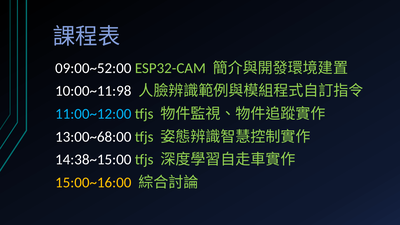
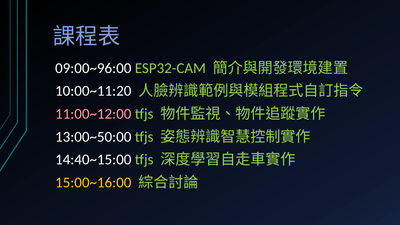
09:00~52:00: 09:00~52:00 -> 09:00~96:00 (93, 68)
10:00~11:98: 10:00~11:98 -> 10:00~11:20 (93, 91)
11:00~12:00 colour: light blue -> pink (93, 114)
13:00~68:00: 13:00~68:00 -> 13:00~50:00 (93, 137)
14:38~15:00: 14:38~15:00 -> 14:40~15:00 (93, 160)
